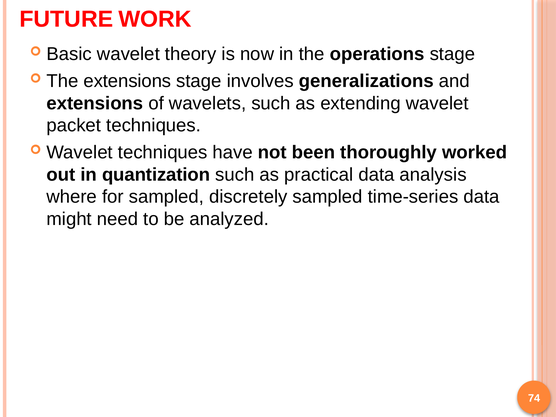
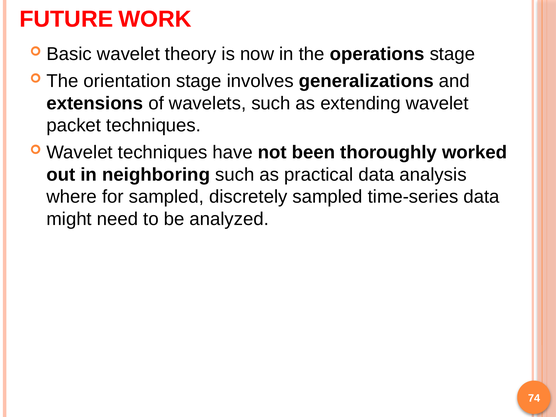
The extensions: extensions -> orientation (127, 81)
quantization: quantization -> neighboring (156, 175)
